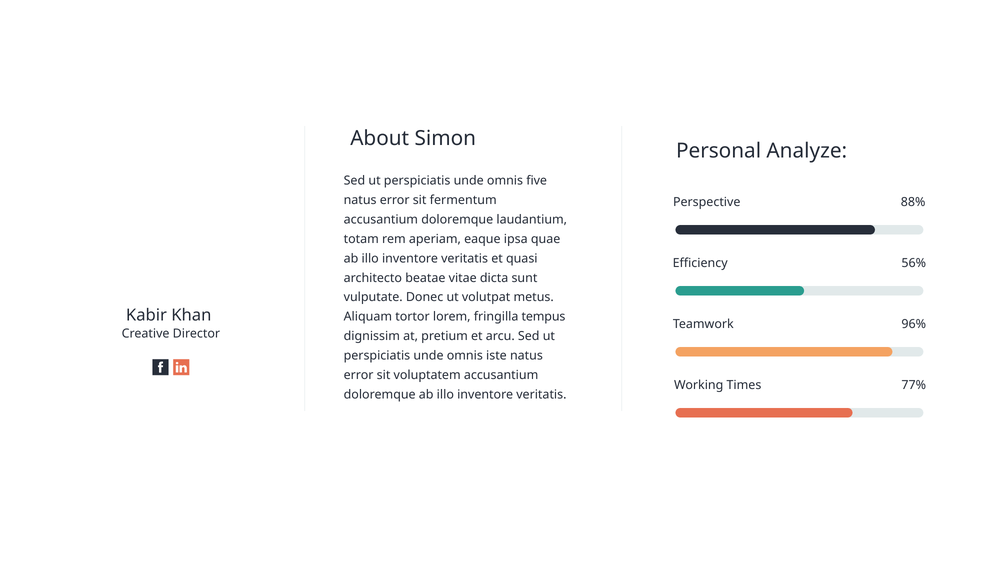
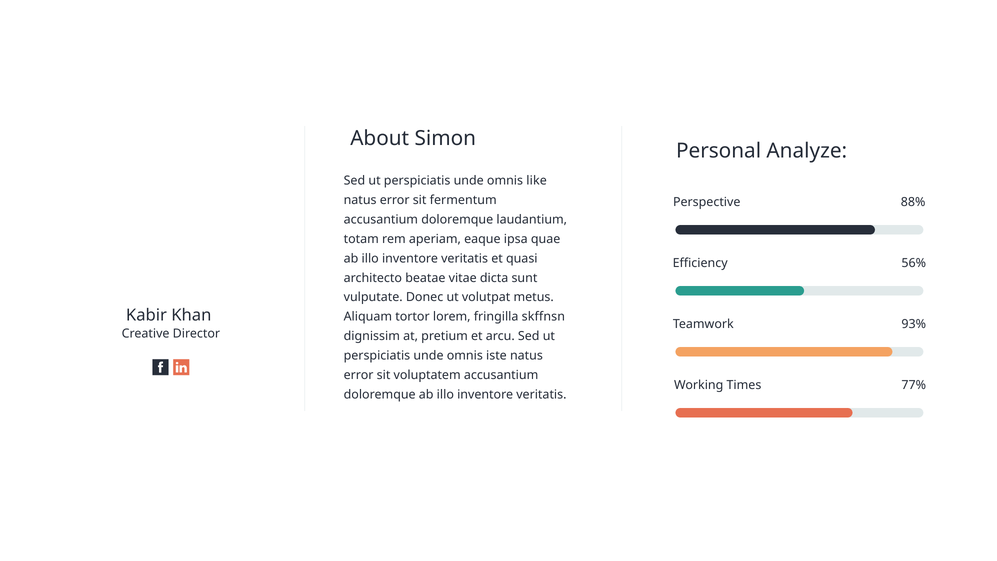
five: five -> like (537, 181)
tempus: tempus -> skffnsn (543, 317)
96%: 96% -> 93% (914, 324)
